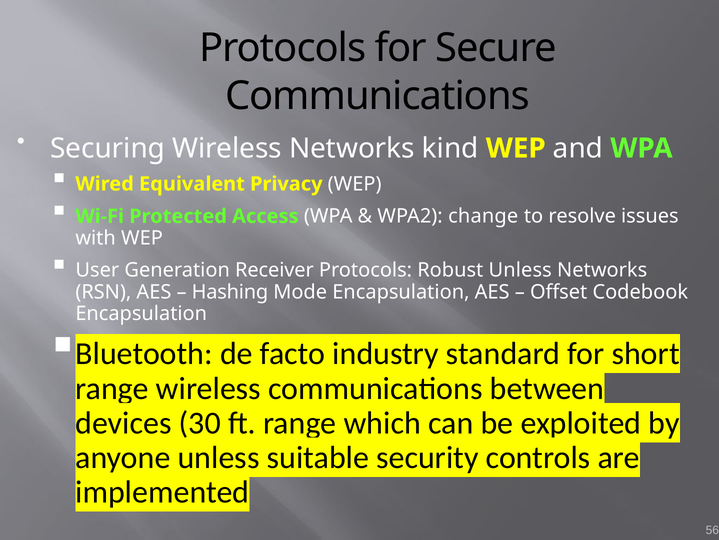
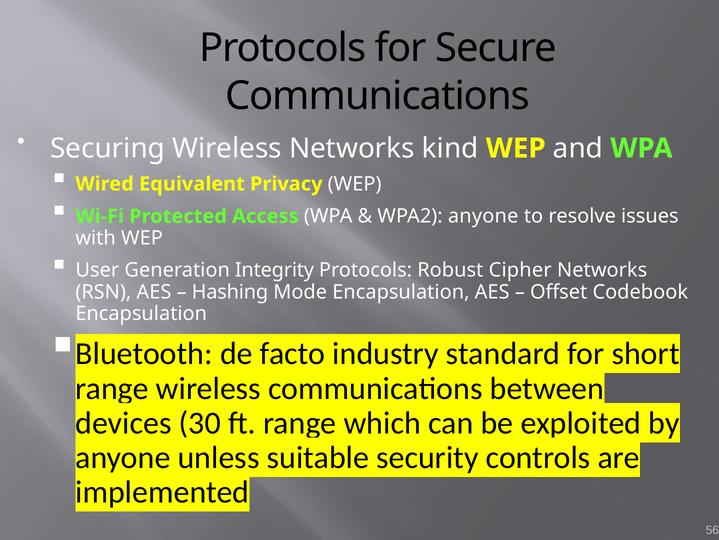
WPA2 change: change -> anyone (483, 216)
Receiver: Receiver -> Integrity (274, 270)
Robust Unless: Unless -> Cipher (520, 270)
